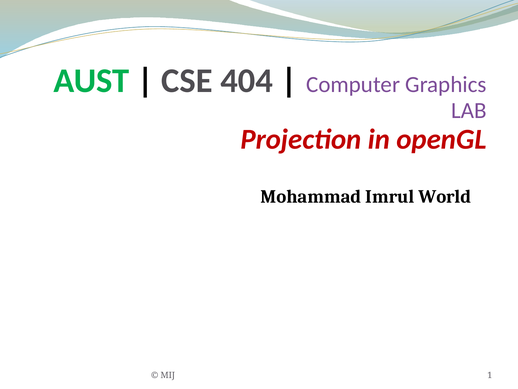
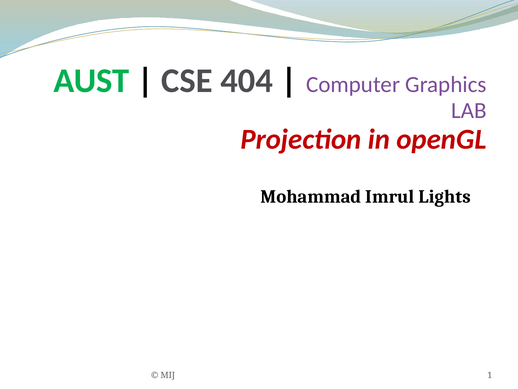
World: World -> Lights (445, 196)
